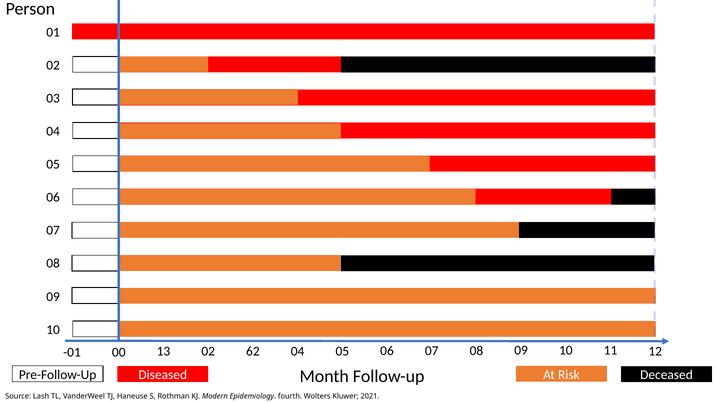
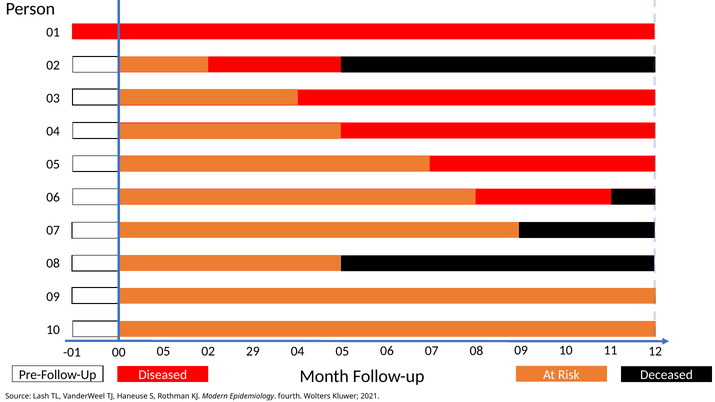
-01 13: 13 -> 05 (163, 351)
62: 62 -> 29 (253, 351)
